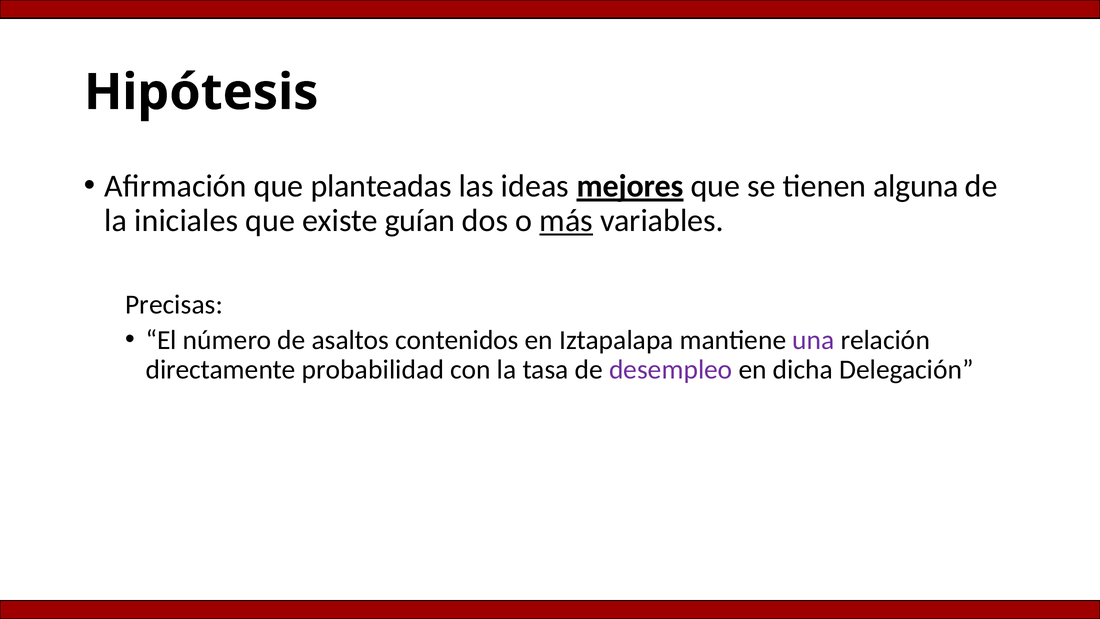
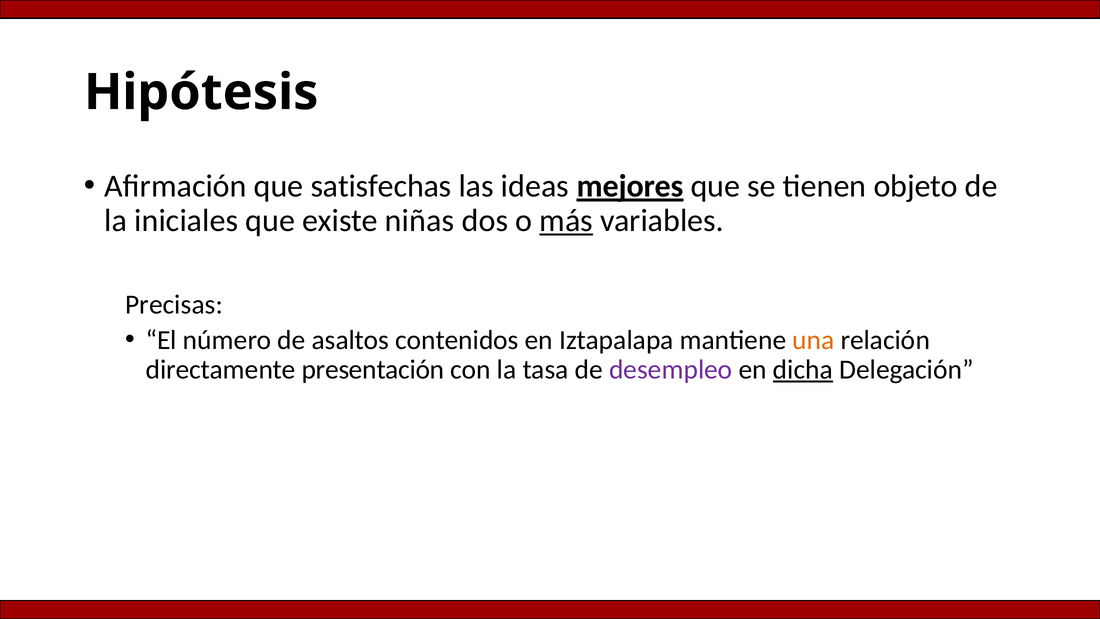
planteadas: planteadas -> satisfechas (381, 186)
alguna: alguna -> objeto (916, 186)
guían: guían -> niñas (420, 221)
una colour: purple -> orange (814, 340)
probabilidad: probabilidad -> presentación (373, 370)
dicha underline: none -> present (803, 370)
